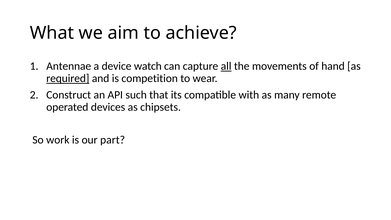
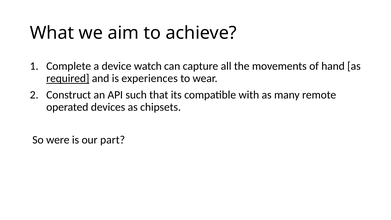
Antennae: Antennae -> Complete (69, 66)
all underline: present -> none (226, 66)
competition: competition -> experiences (150, 78)
work: work -> were (58, 140)
